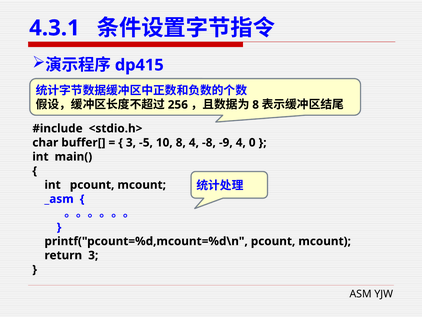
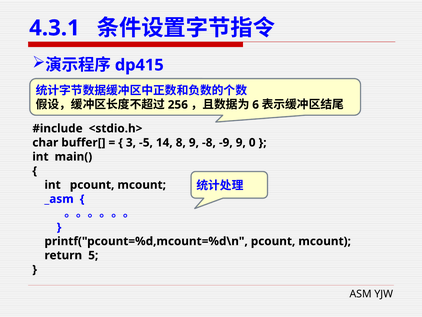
8: 8 -> 6 (256, 105)
10: 10 -> 14 (164, 142)
8 4: 4 -> 9 (194, 142)
-9 4: 4 -> 9 (241, 142)
return 3: 3 -> 5 (93, 255)
